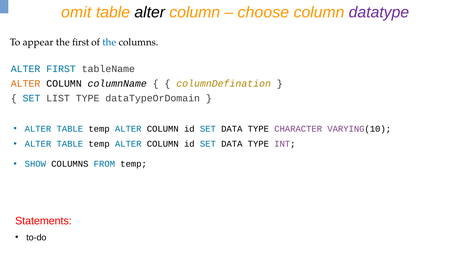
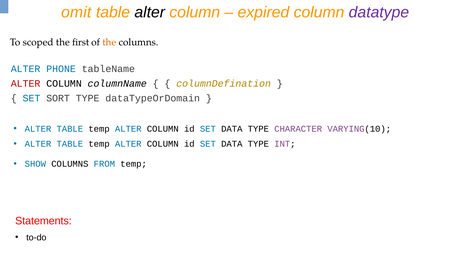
choose: choose -> expired (263, 12)
appear: appear -> scoped (38, 42)
the colour: blue -> orange (109, 42)
ALTER FIRST: FIRST -> PHONE (61, 69)
ALTER colour: orange -> red (26, 84)
LIST: LIST -> SORT (58, 98)
